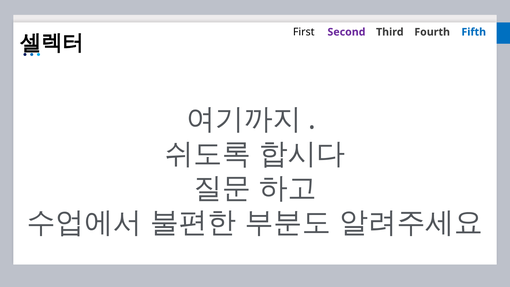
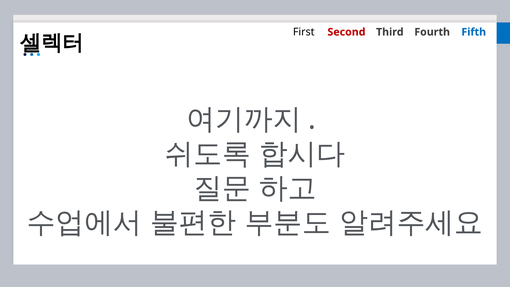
Second colour: purple -> red (346, 32)
